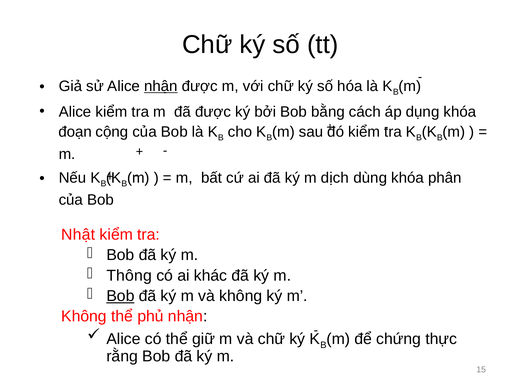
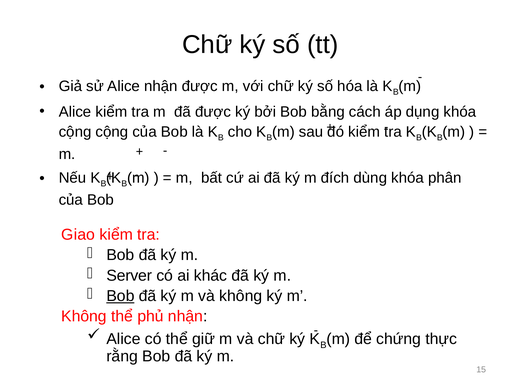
nhận underline: present -> none (161, 86)
đoạn: đoạn -> cộng (75, 132)
dịch: dịch -> đích (335, 178)
Nhật: Nhật -> Giao (78, 235)
Thông: Thông -> Server (129, 276)
